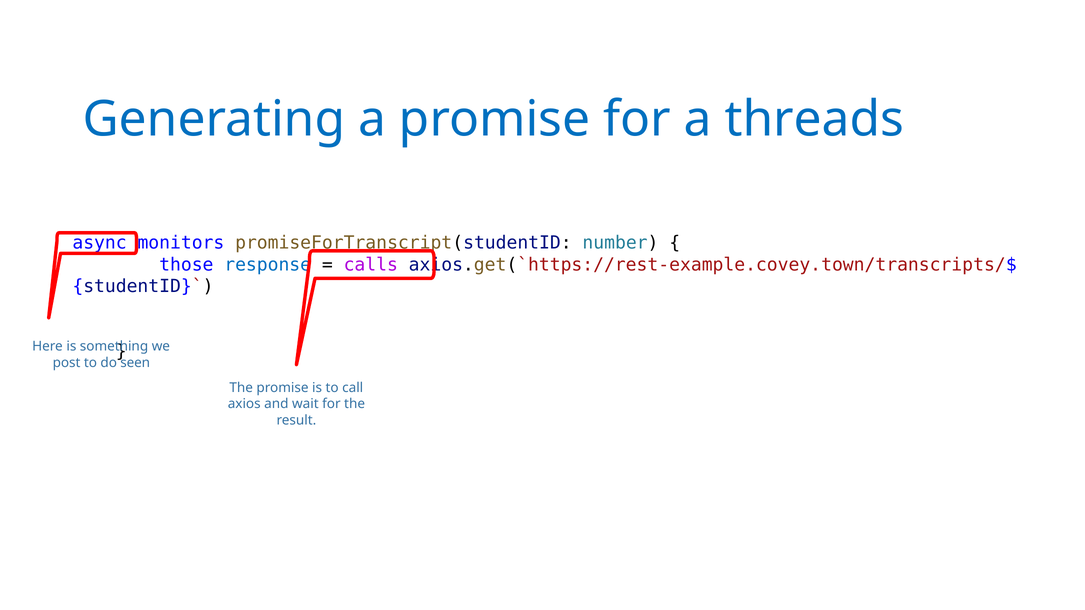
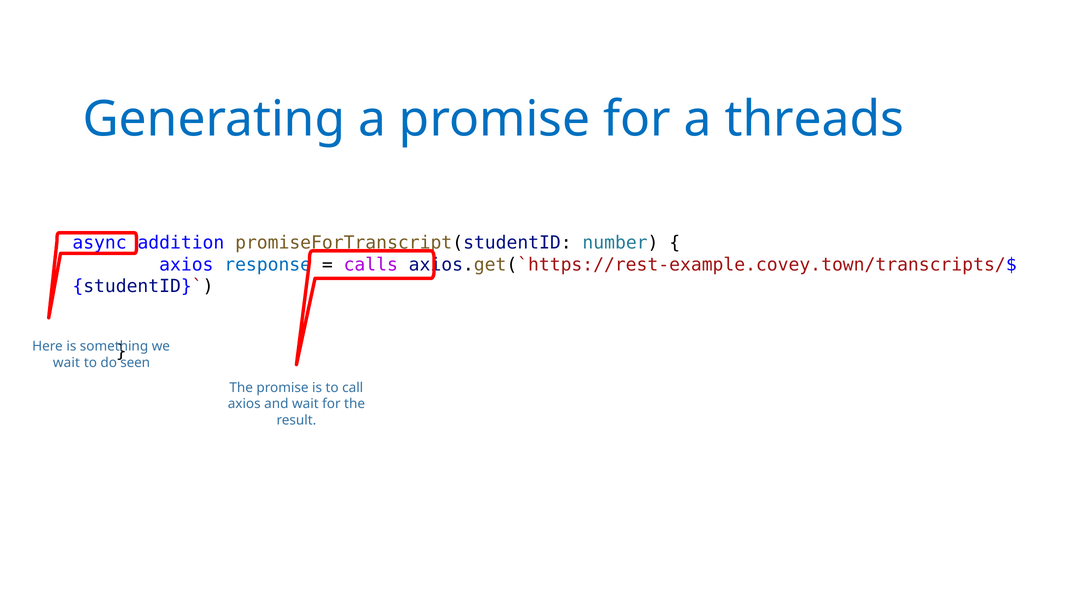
monitors: monitors -> addition (181, 243)
those: those -> axios (186, 265)
post: post -> wait (66, 363)
